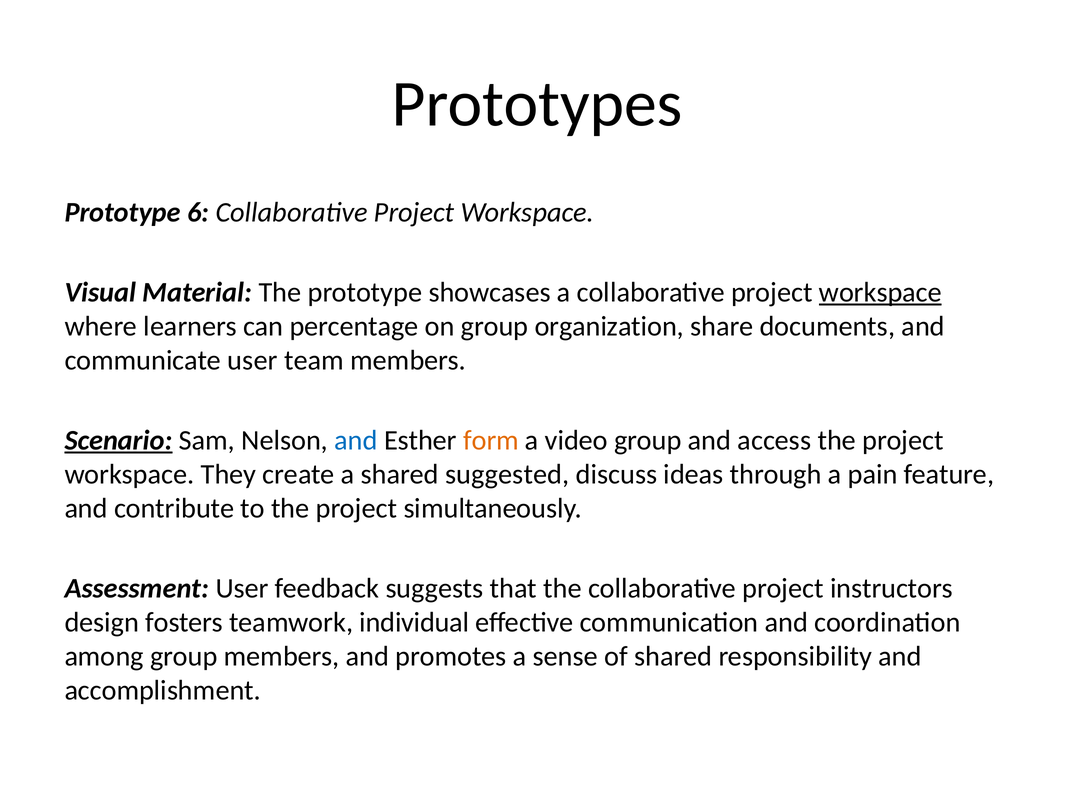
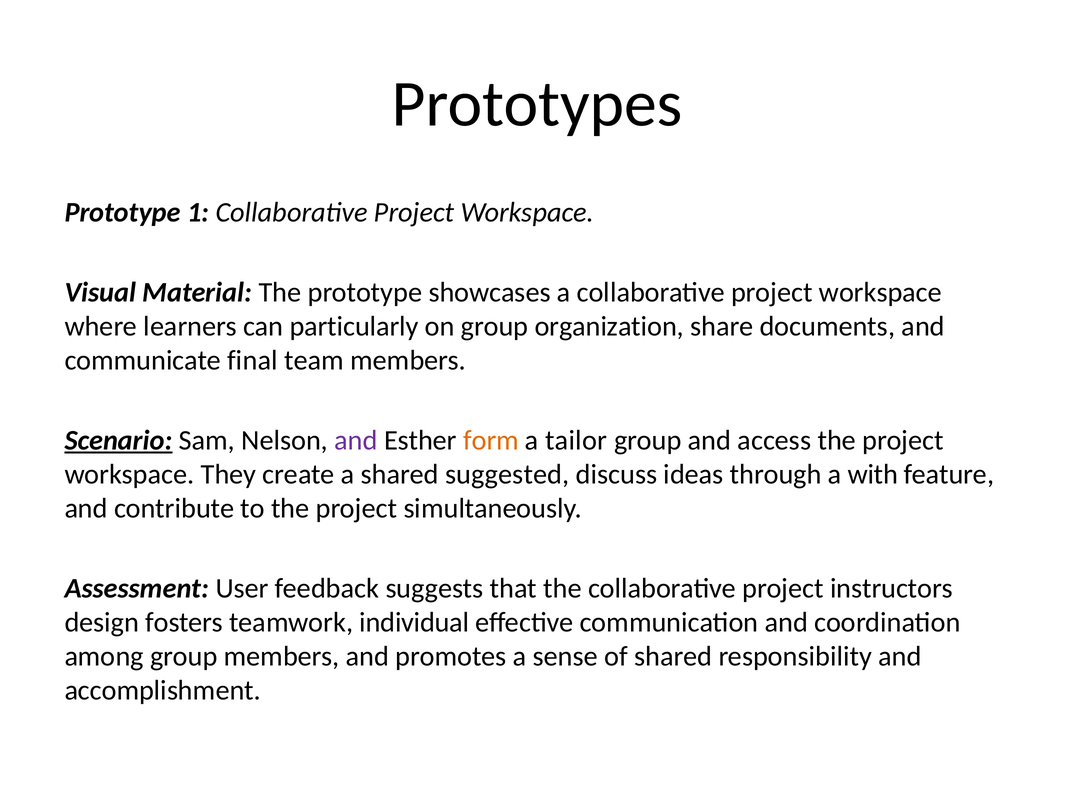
6: 6 -> 1 (198, 212)
workspace underline: present -> none (880, 292)
percentage: percentage -> particularly (354, 327)
communicate user: user -> final (252, 361)
and colour: blue -> purple (356, 441)
video: video -> tailor (576, 441)
pain: pain -> with (873, 475)
